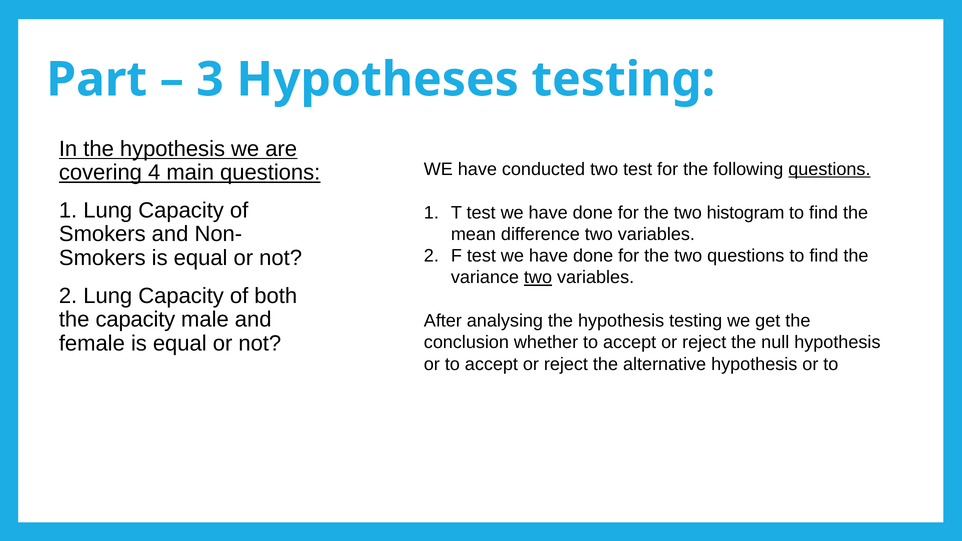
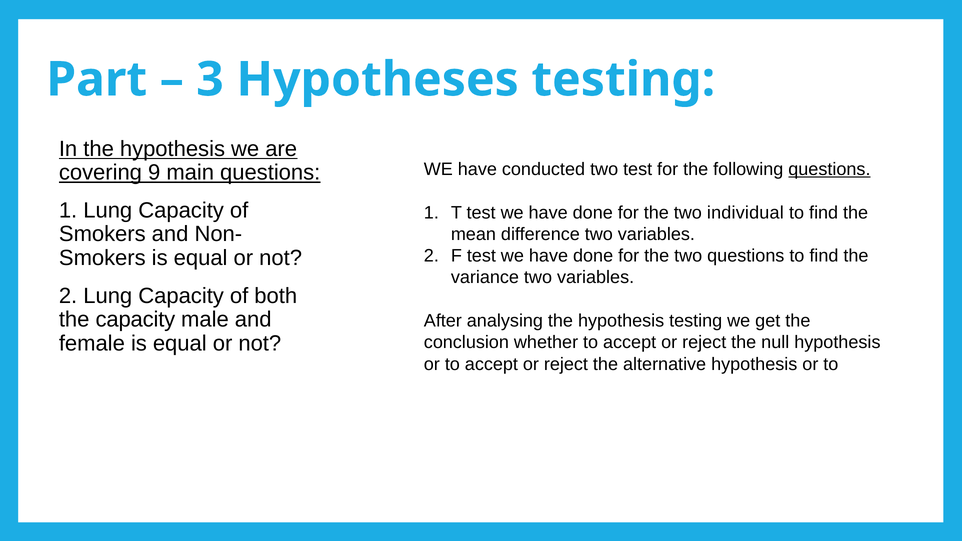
4: 4 -> 9 (154, 173)
histogram: histogram -> individual (745, 213)
two underline: present -> none (538, 278)
